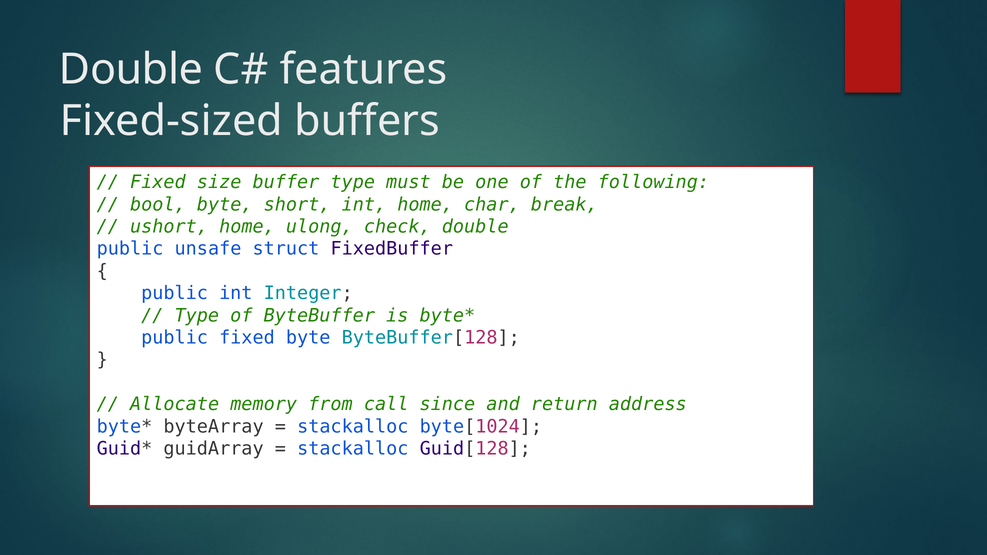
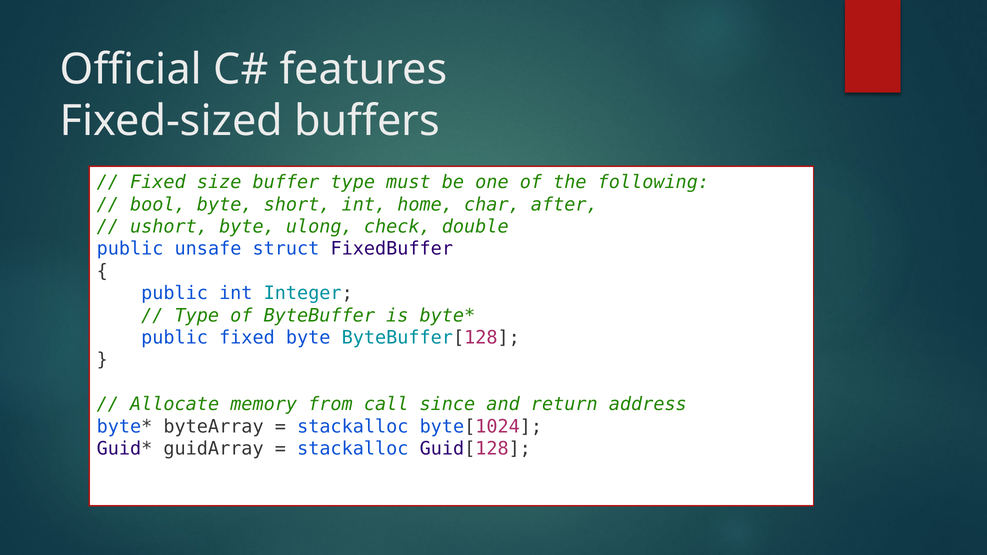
Double: Double -> Official (131, 69)
break: break -> after (564, 204)
ushort home: home -> byte (247, 227)
